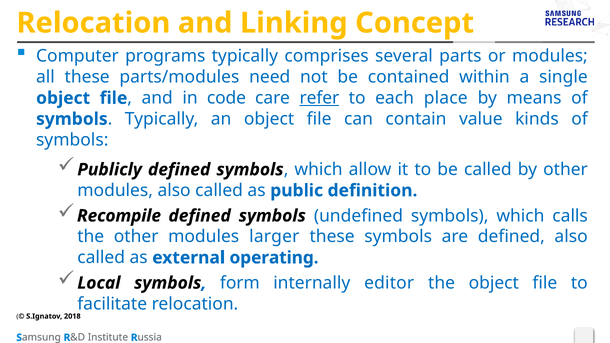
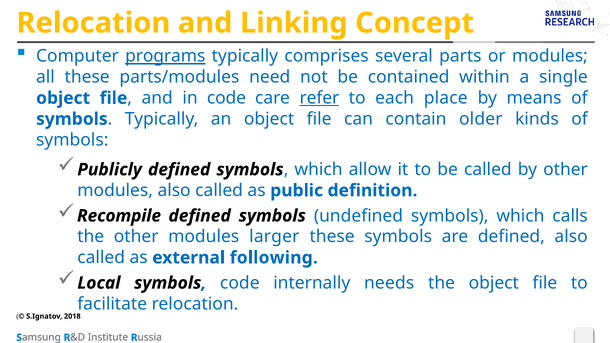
programs underline: none -> present (165, 56)
value: value -> older (481, 119)
operating: operating -> following (274, 258)
symbols form: form -> code (240, 283)
editor: editor -> needs (389, 283)
